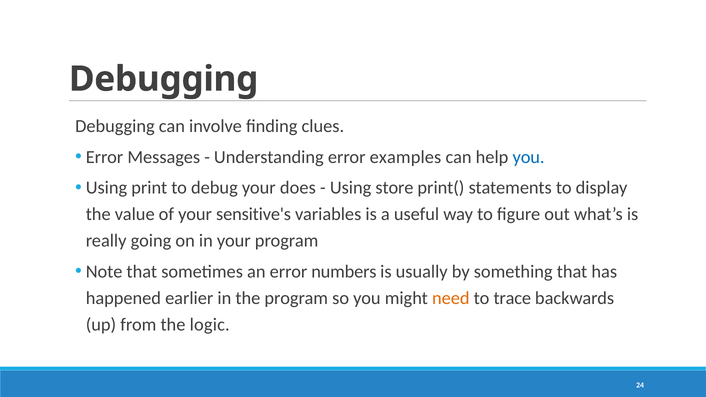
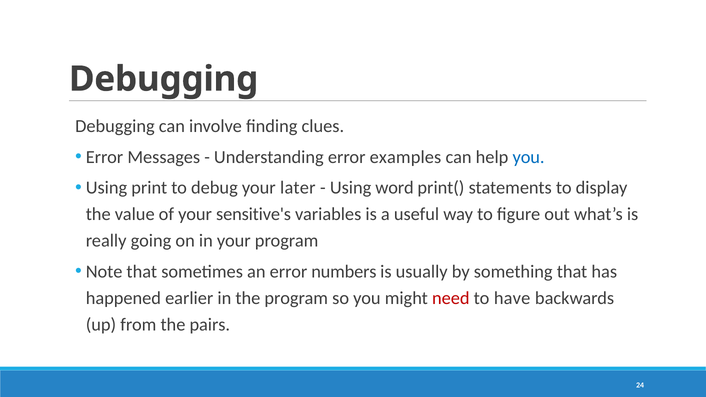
does: does -> later (298, 188)
store: store -> word (394, 188)
need colour: orange -> red (451, 298)
trace: trace -> have (512, 298)
logic: logic -> pairs (210, 325)
